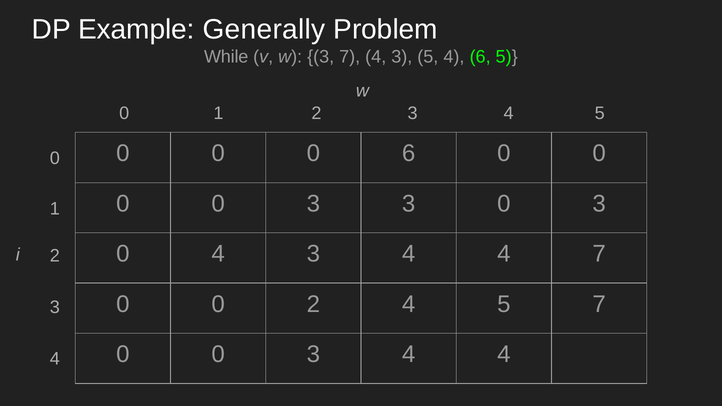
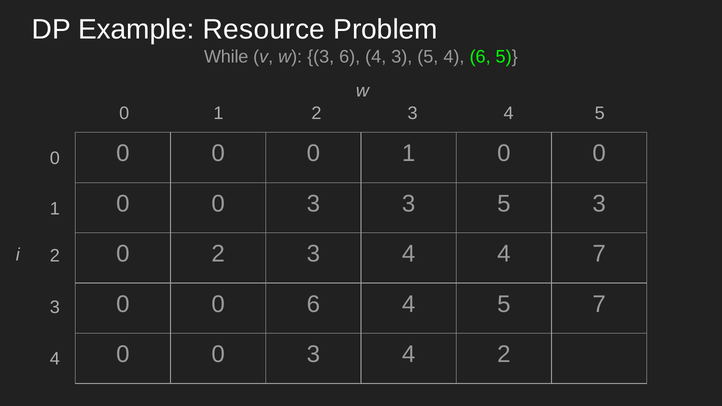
Generally: Generally -> Resource (264, 30)
3 7: 7 -> 6 (350, 57)
0 0 6: 6 -> 1 (409, 153)
3 3 0: 0 -> 5 (504, 204)
0 4: 4 -> 2 (218, 254)
0 2: 2 -> 6 (313, 304)
0 3 4 4: 4 -> 2 (504, 354)
